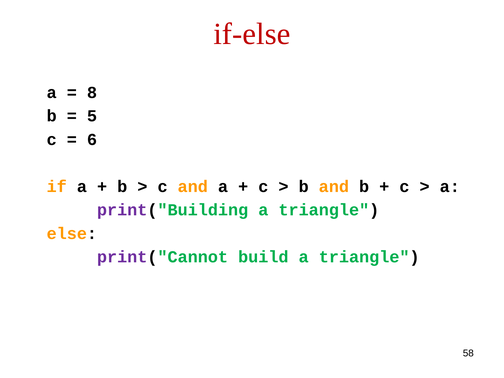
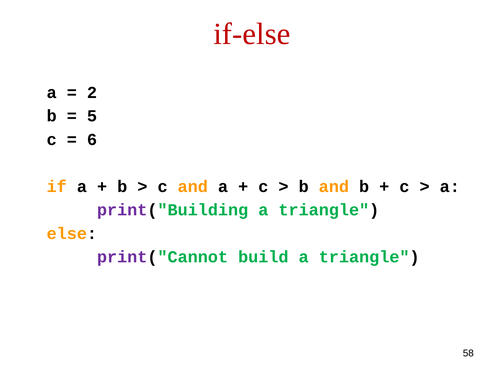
8: 8 -> 2 (92, 92)
